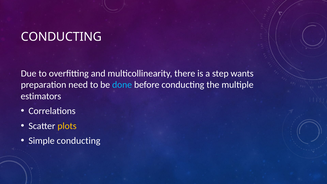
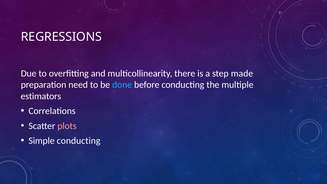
CONDUCTING: CONDUCTING -> REGRESSIONS (61, 37)
wants: wants -> made (242, 73)
plots colour: yellow -> pink (67, 126)
